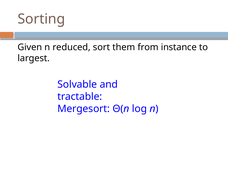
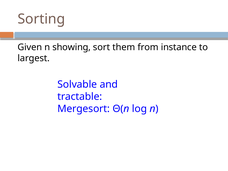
reduced: reduced -> showing (72, 47)
